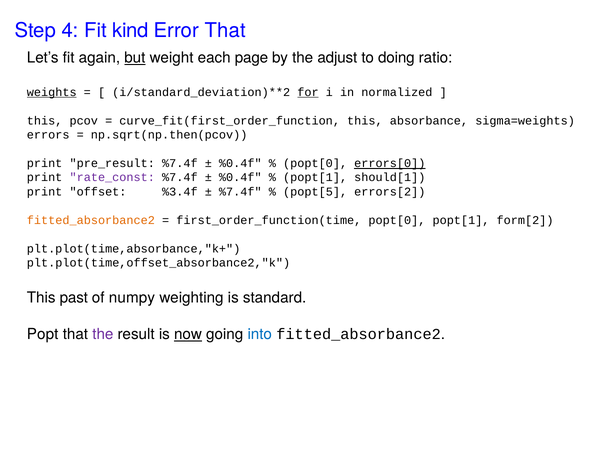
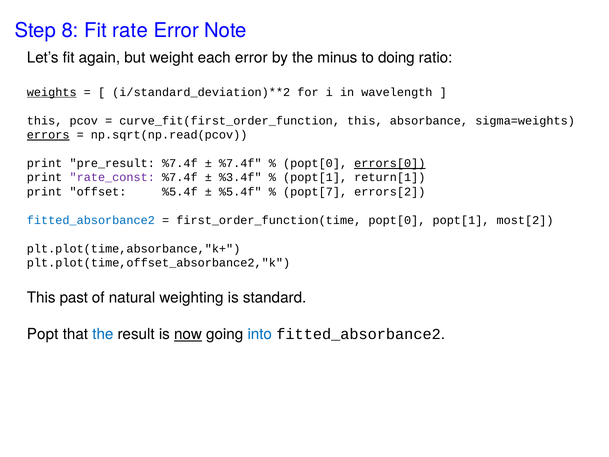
4: 4 -> 8 (70, 31)
kind: kind -> rate (130, 31)
Error That: That -> Note (226, 31)
but underline: present -> none (135, 58)
each page: page -> error (251, 58)
adjust: adjust -> minus (337, 58)
for underline: present -> none (308, 92)
normalized: normalized -> wavelength (397, 92)
errors underline: none -> present (48, 135)
np.sqrt(np.then(pcov: np.sqrt(np.then(pcov -> np.sqrt(np.read(pcov (169, 135)
%0.4f: %0.4f -> %7.4f (240, 163)
%0.4f: %0.4f -> %3.4f (240, 177)
should[1: should[1 -> return[1 (390, 177)
offset %3.4f: %3.4f -> %5.4f (180, 192)
%7.4f: %7.4f -> %5.4f (240, 192)
popt[5: popt[5 -> popt[7 (315, 192)
fitted_absorbance2 colour: orange -> blue (91, 220)
form[2: form[2 -> most[2 (525, 220)
numpy: numpy -> natural (132, 298)
the colour: purple -> blue (103, 334)
